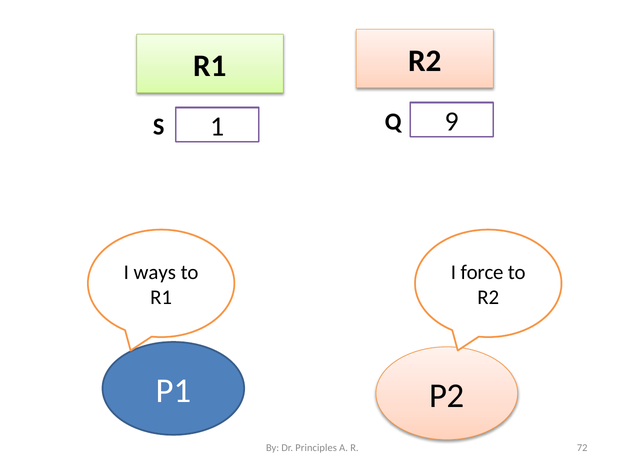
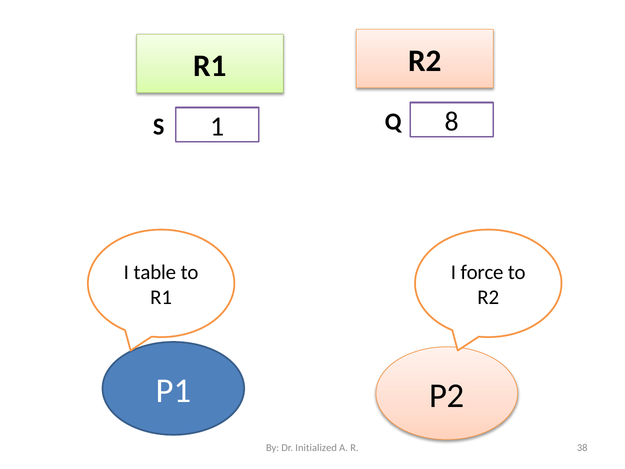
9: 9 -> 8 (452, 122)
ways: ways -> table (155, 272)
Principles: Principles -> Initialized (316, 448)
72: 72 -> 38 (582, 448)
